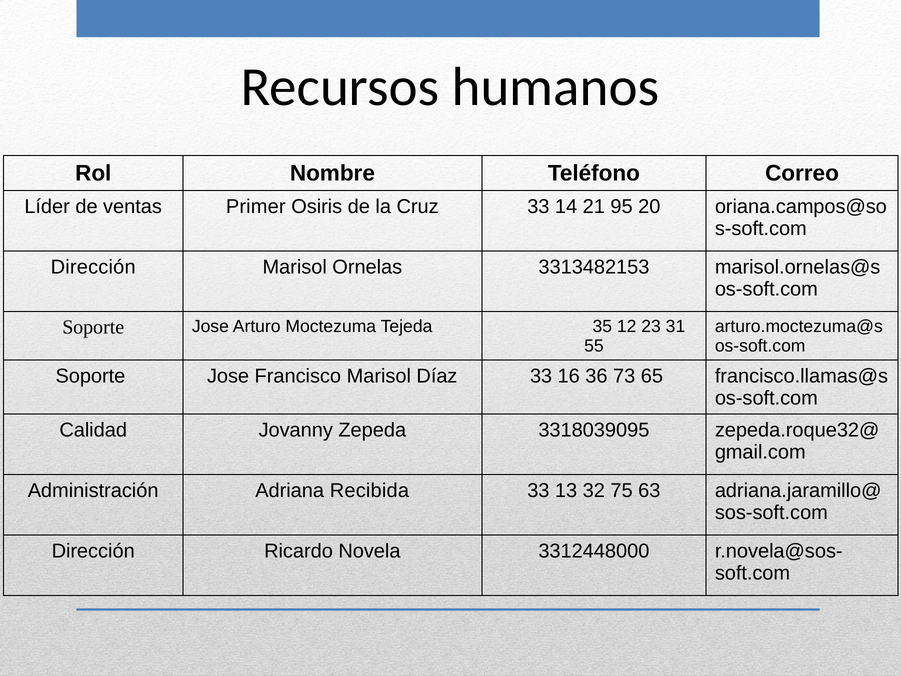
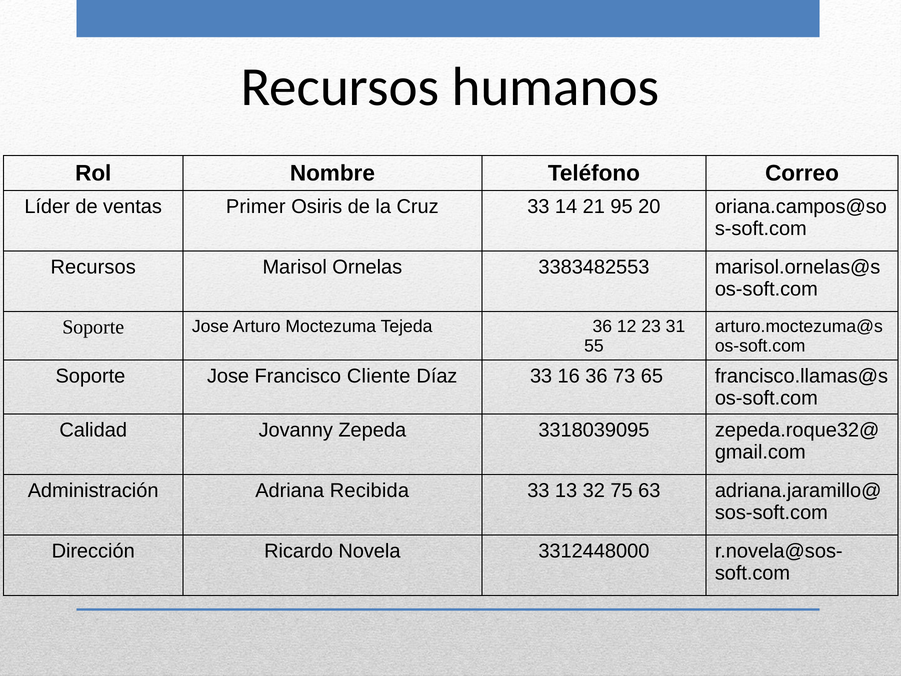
Dirección: Dirección -> Recursos (93, 267)
3313482153: 3313482153 -> 3383482553 (594, 267)
Tejeda 35: 35 -> 36 (602, 326)
Francisco Marisol: Marisol -> Cliente (379, 376)
